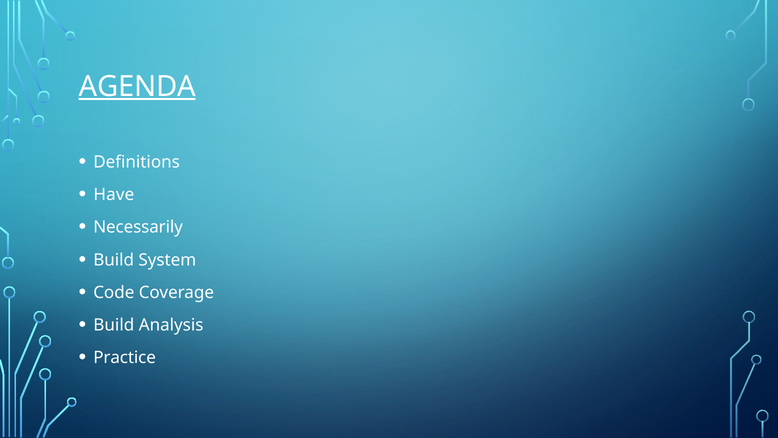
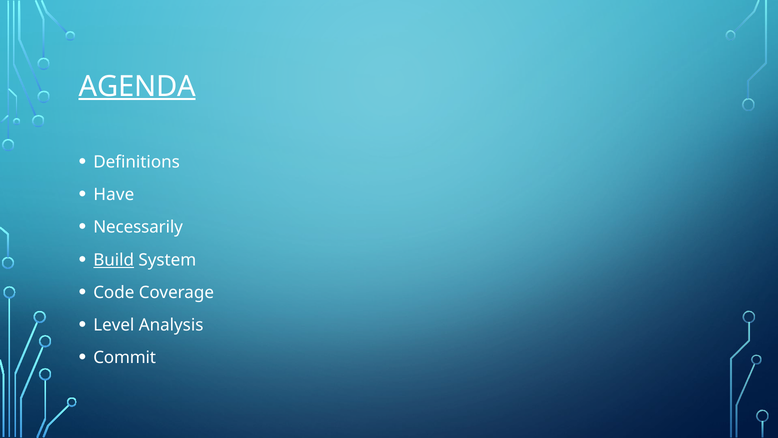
Build underline: none -> present (114, 260)
Build: Build -> Level (114, 325)
Practice: Practice -> Commit (125, 358)
